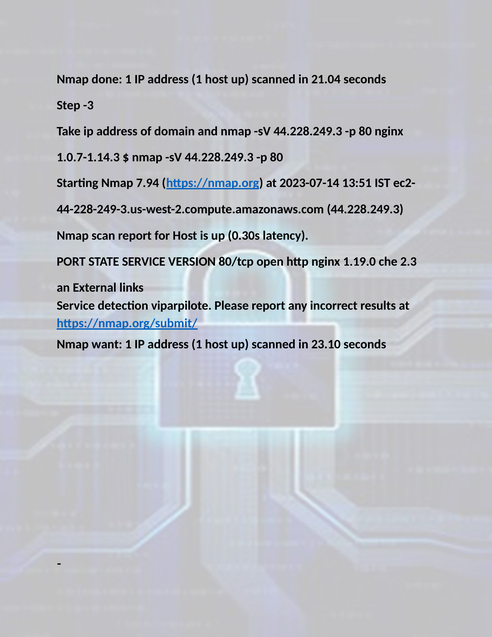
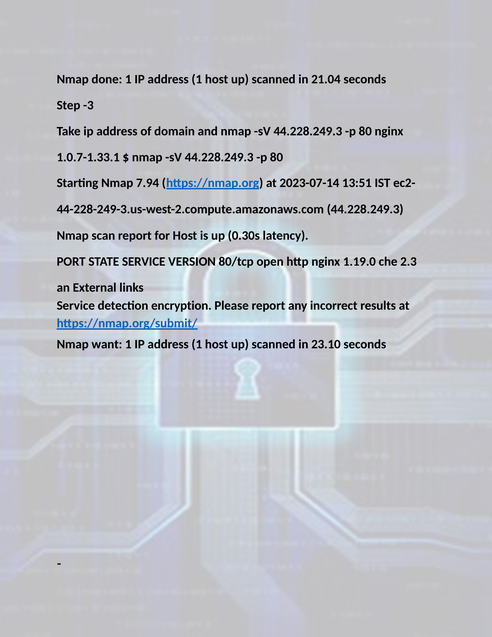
1.0.7-1.14.3: 1.0.7-1.14.3 -> 1.0.7-1.33.1 (88, 157)
viparpilote: viparpilote -> encryption (181, 305)
